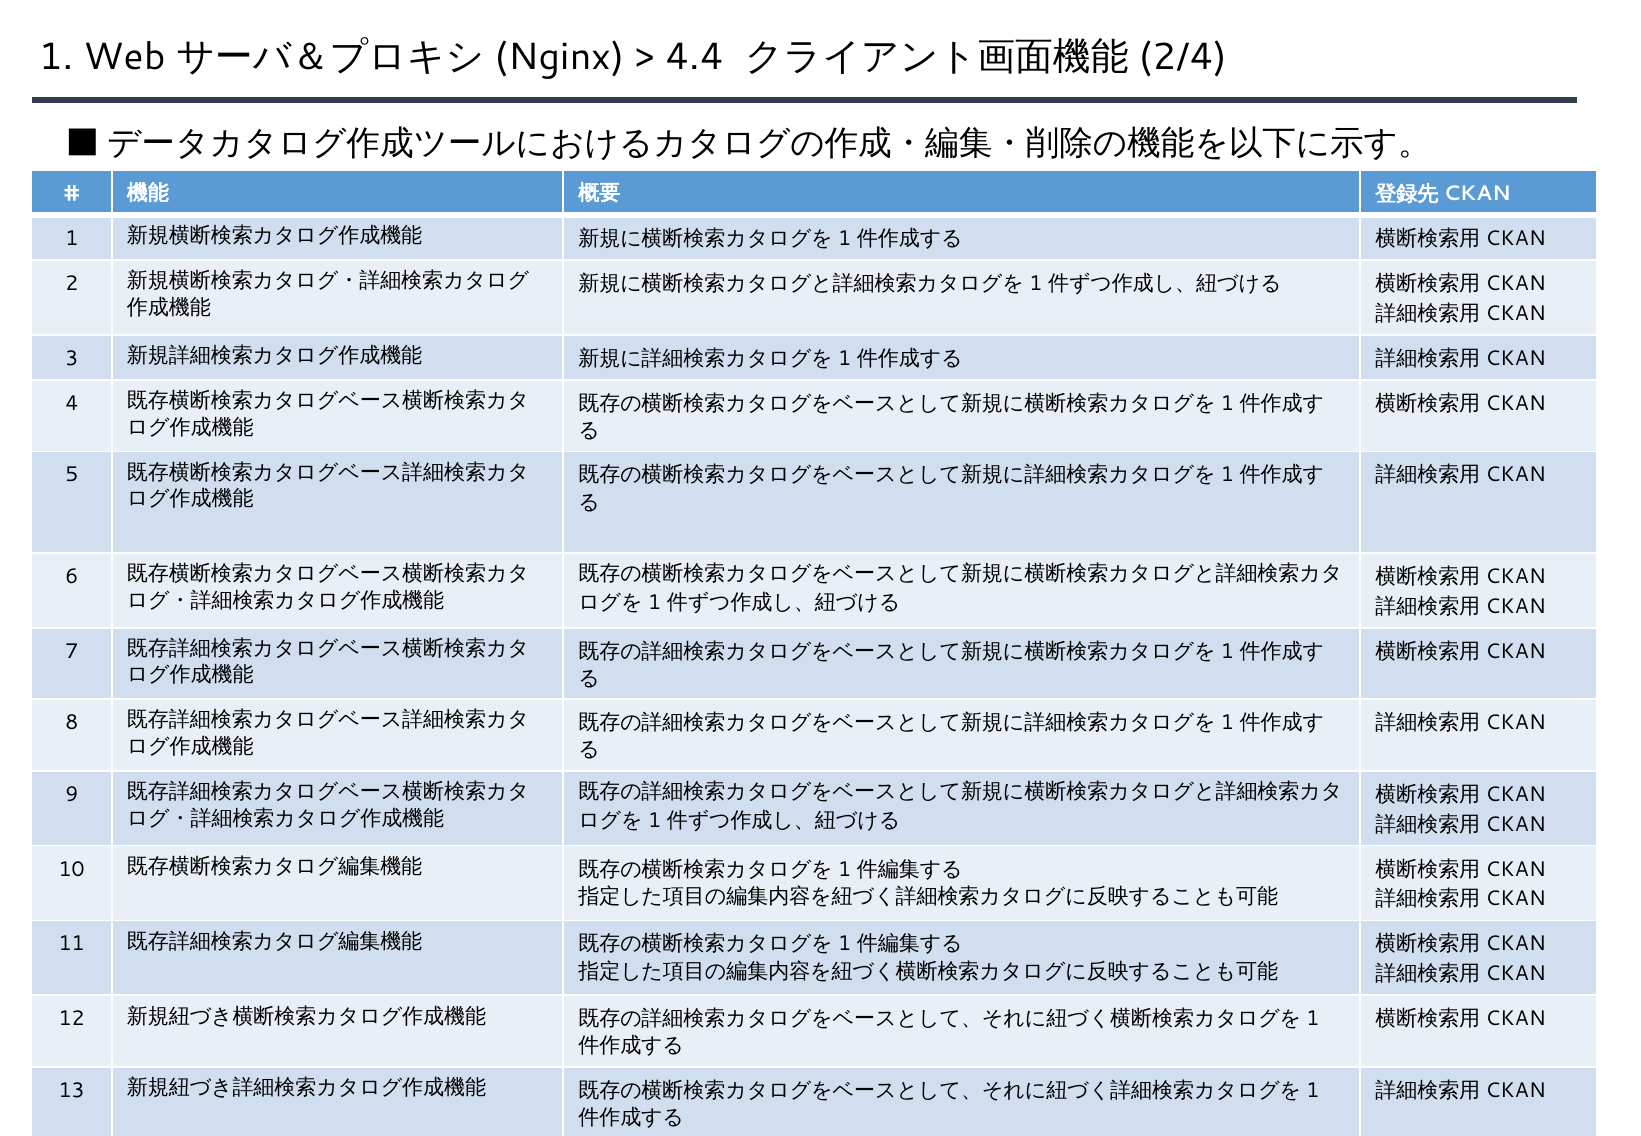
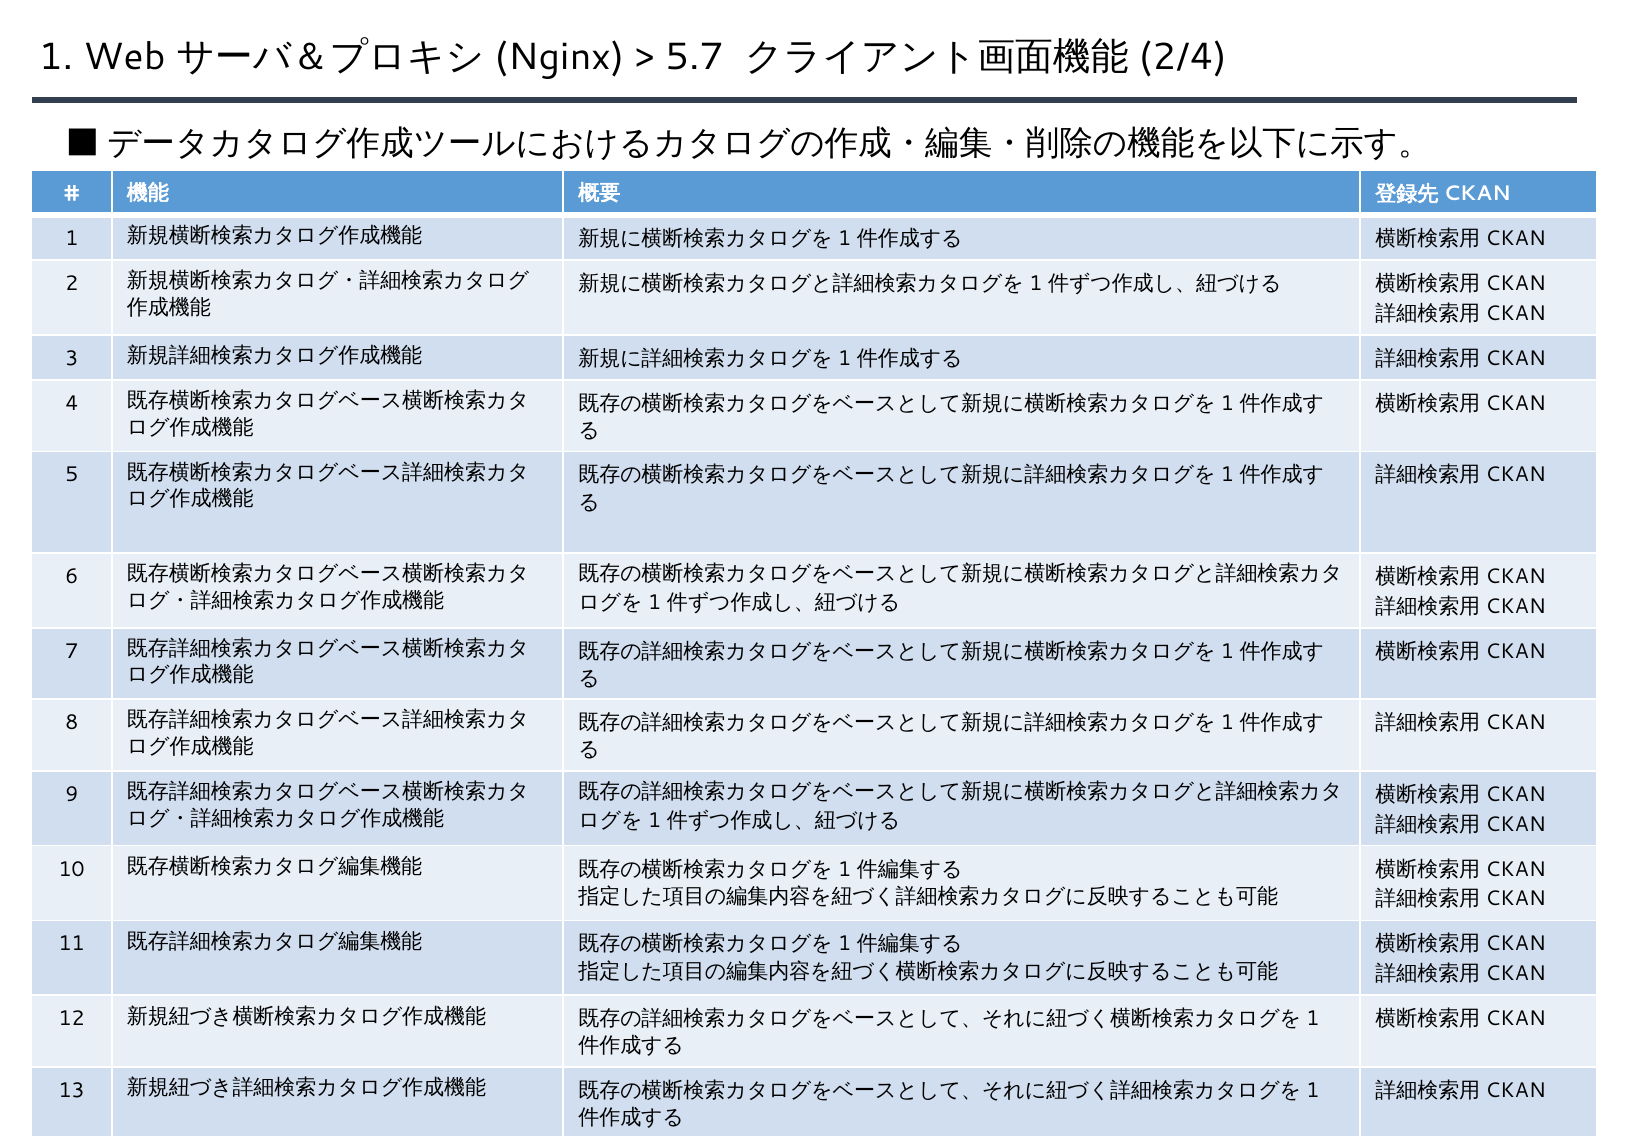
4.4: 4.4 -> 5.7 (694, 57)
